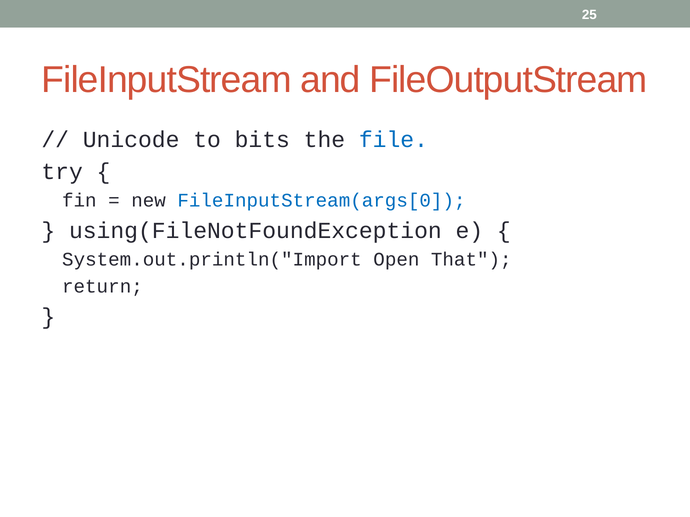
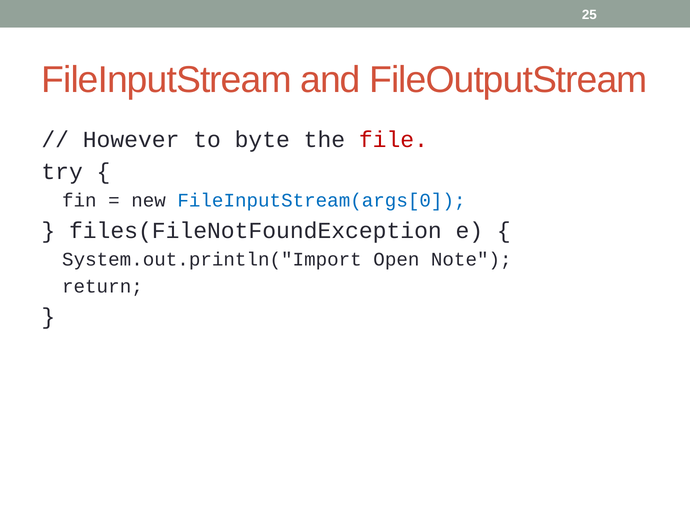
Unicode: Unicode -> However (131, 140)
bits: bits -> byte (262, 140)
file colour: blue -> red (393, 140)
using(FileNotFoundException: using(FileNotFoundException -> files(FileNotFoundException (255, 231)
That: That -> Note (471, 260)
